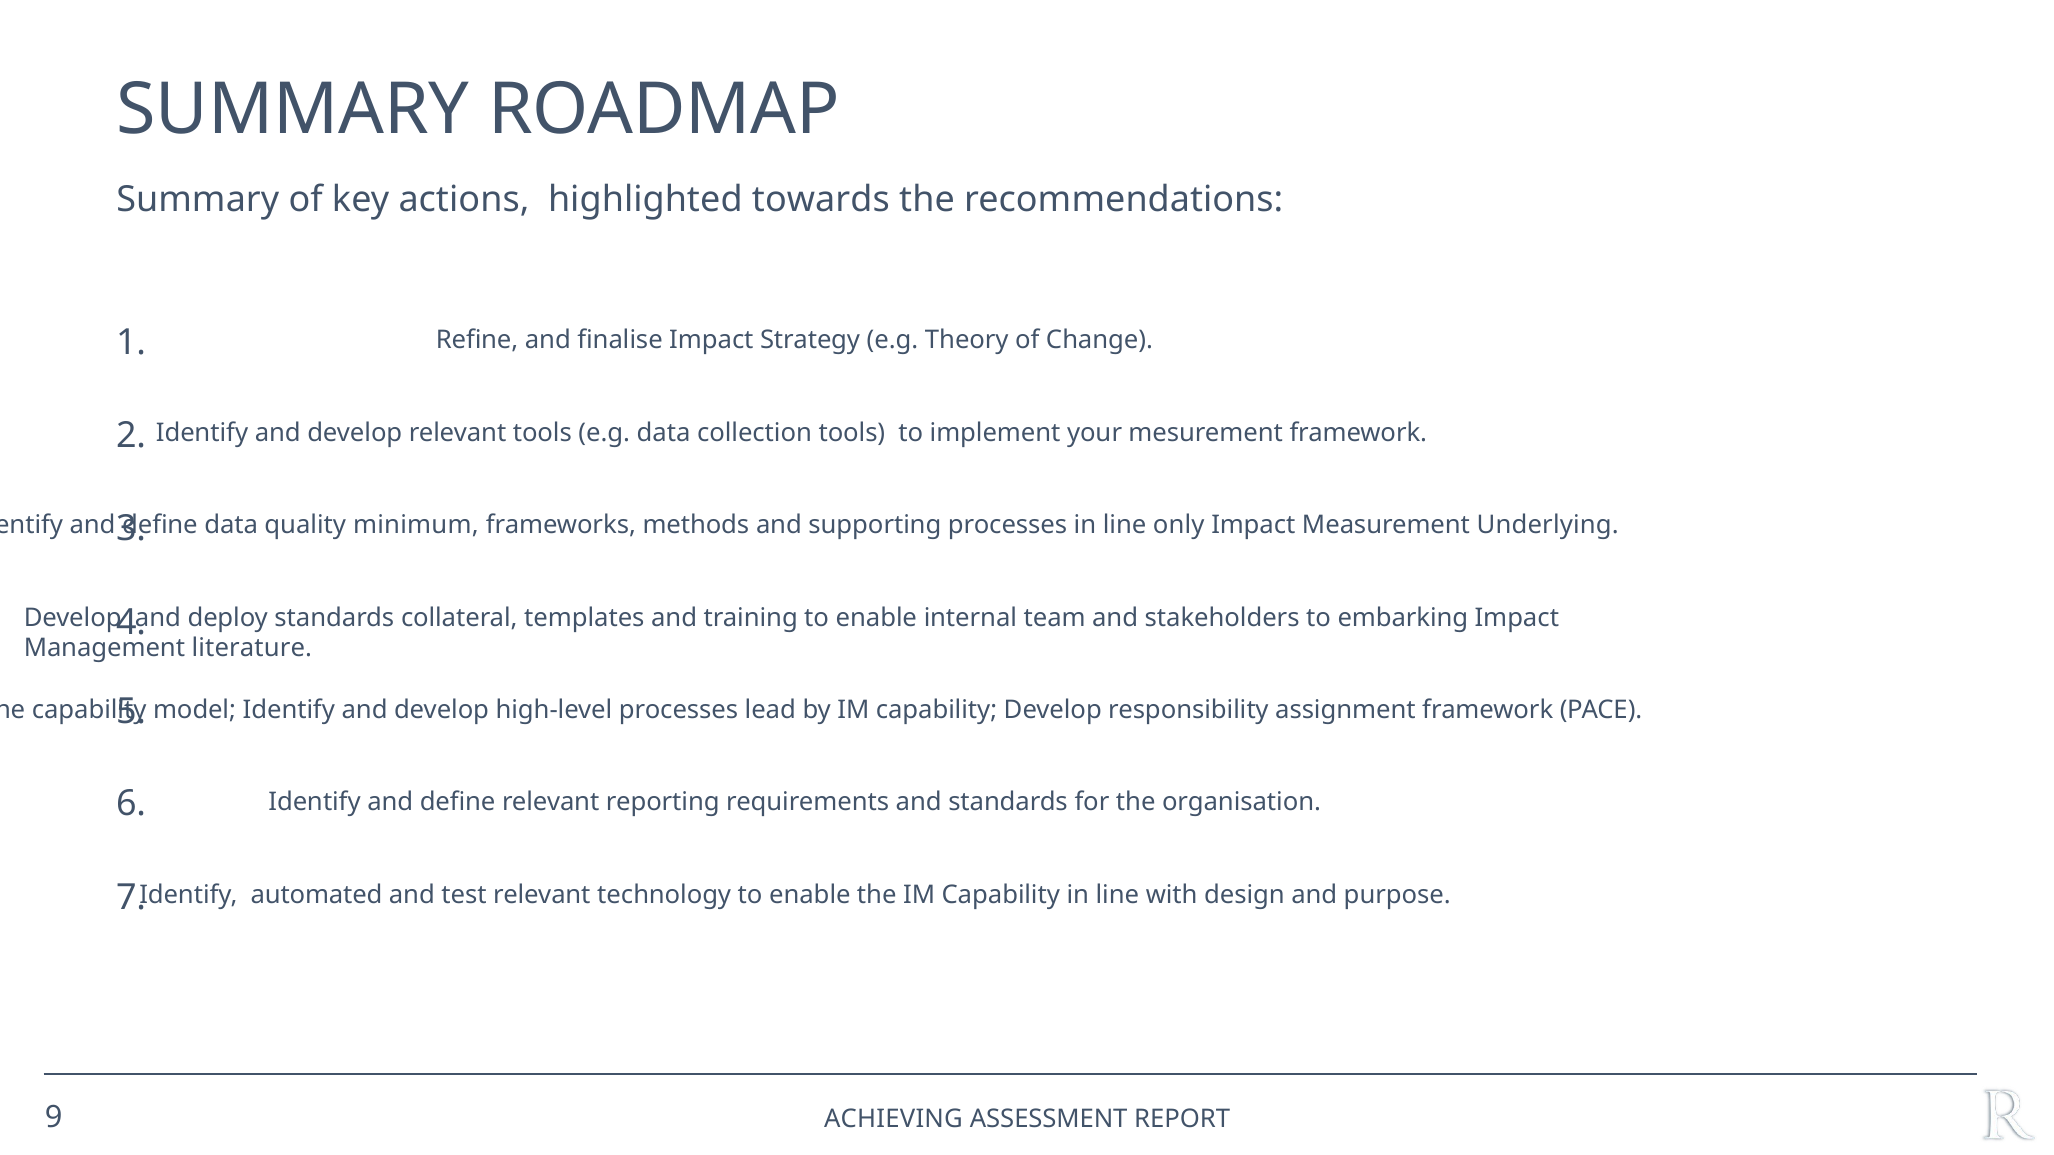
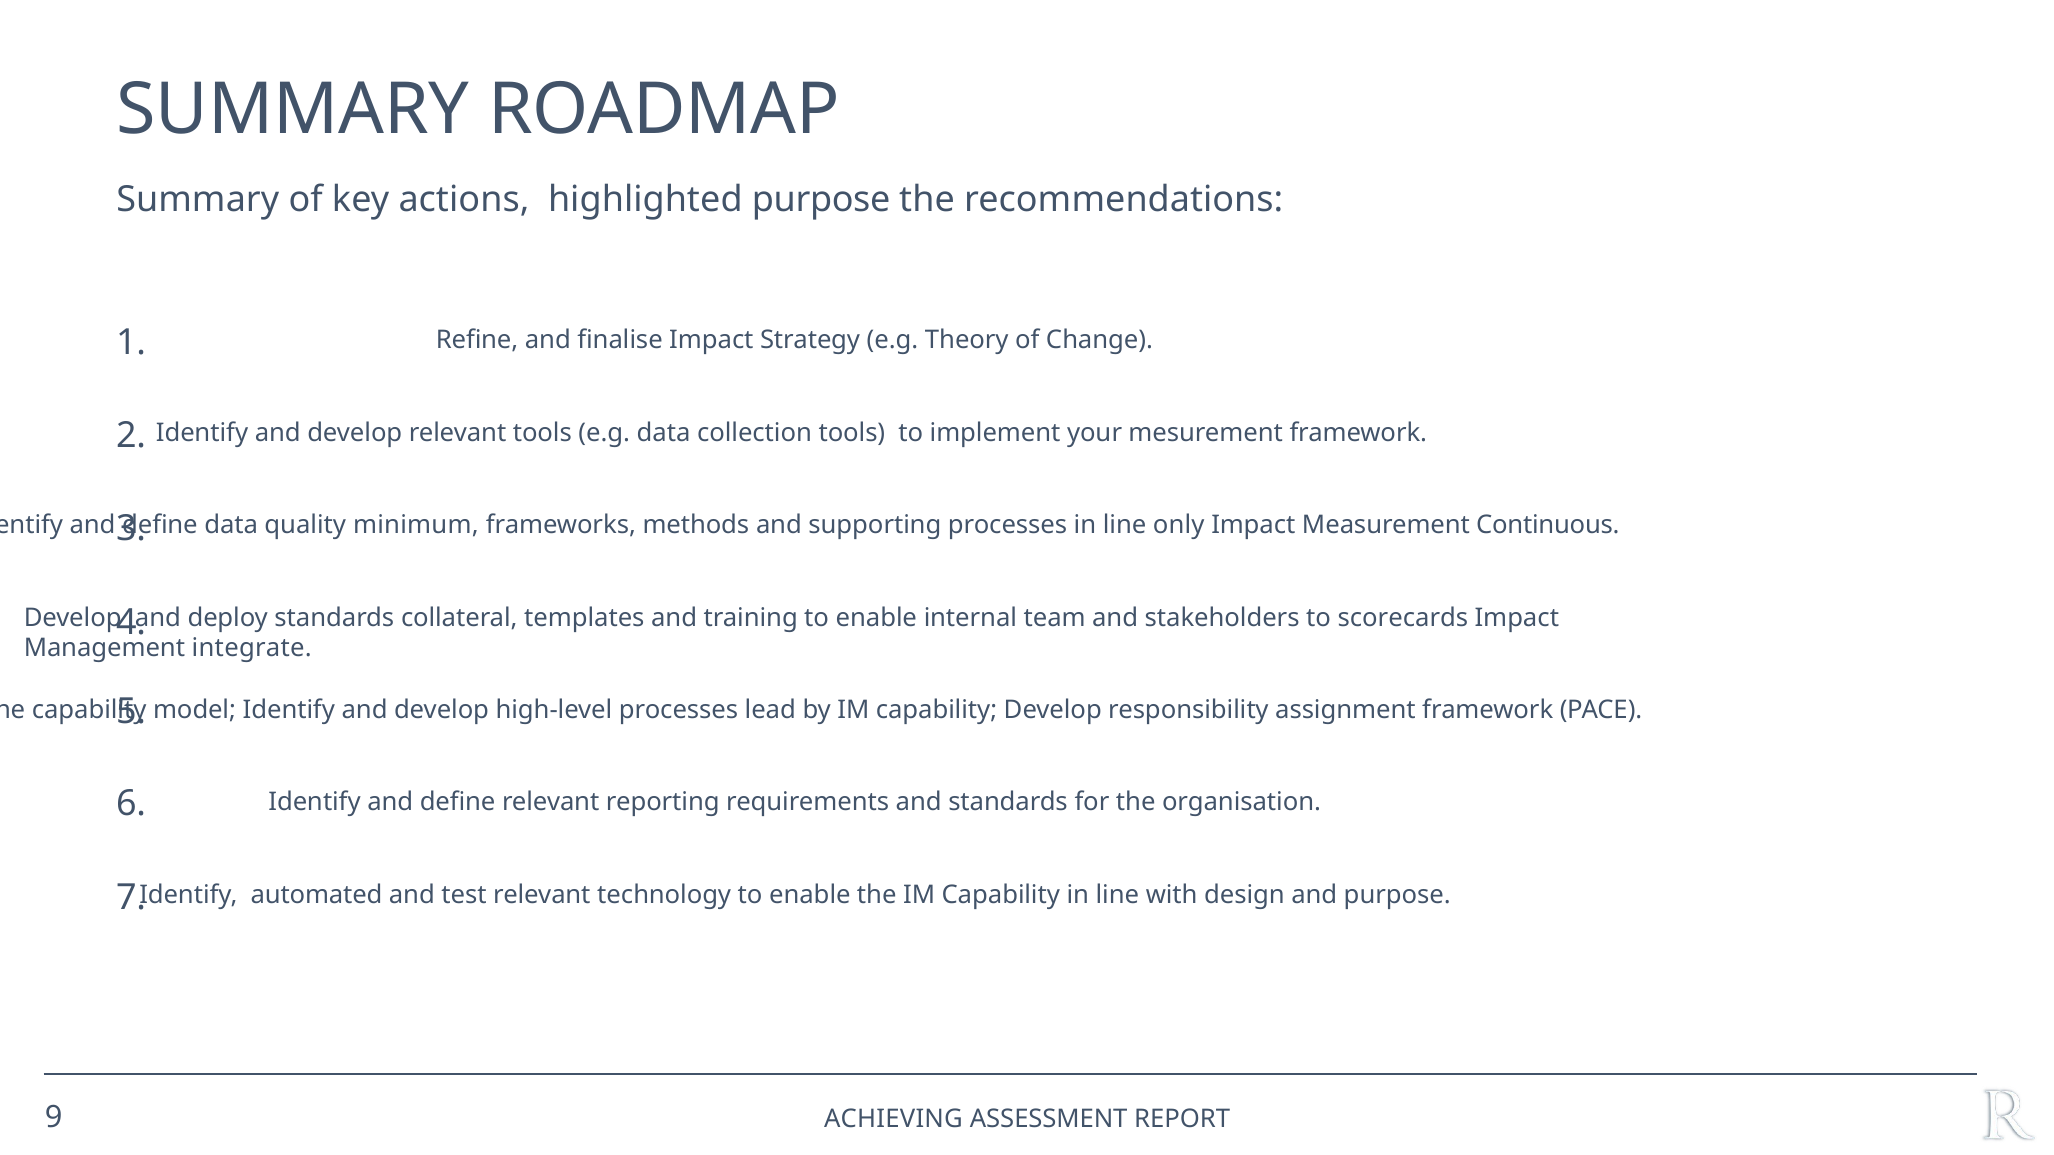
highlighted towards: towards -> purpose (821, 200)
Underlying: Underlying -> Continuous (1548, 525)
embarking: embarking -> scorecards (1403, 618)
literature: literature -> integrate (252, 649)
